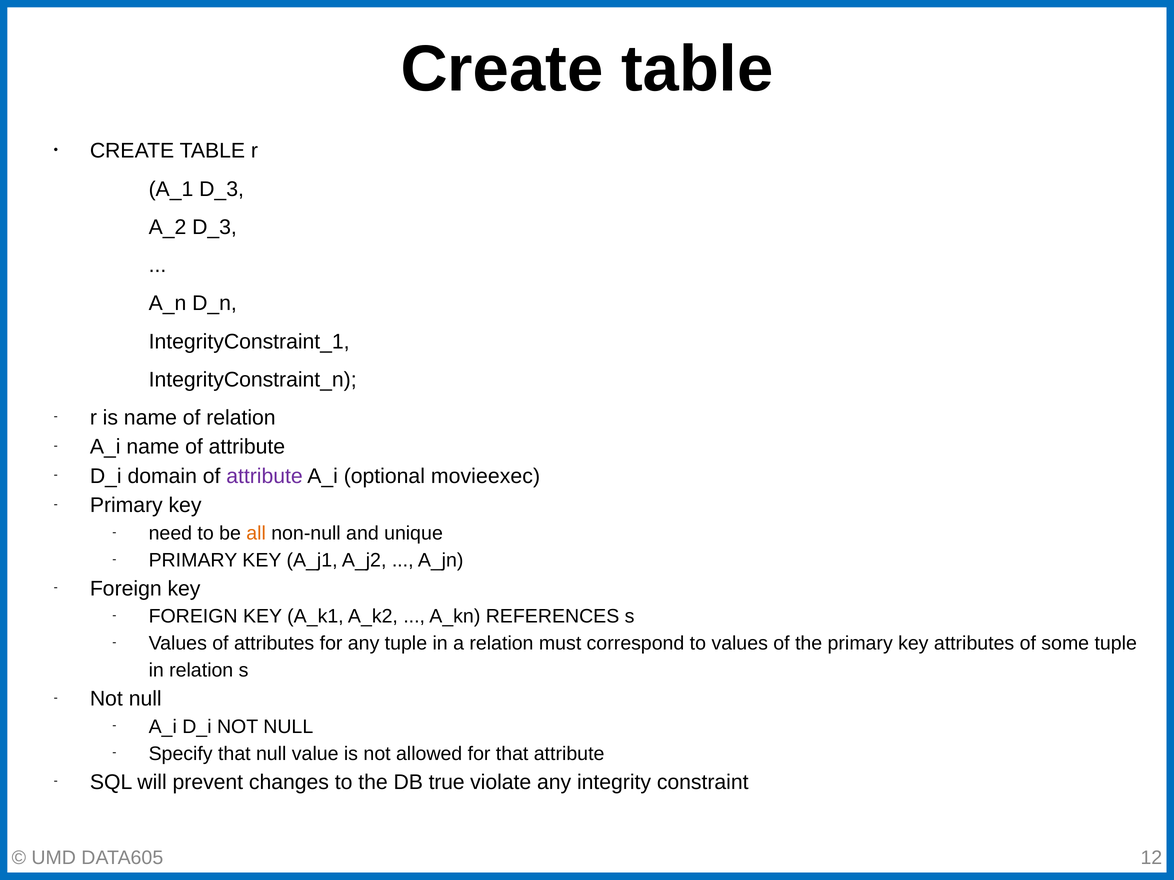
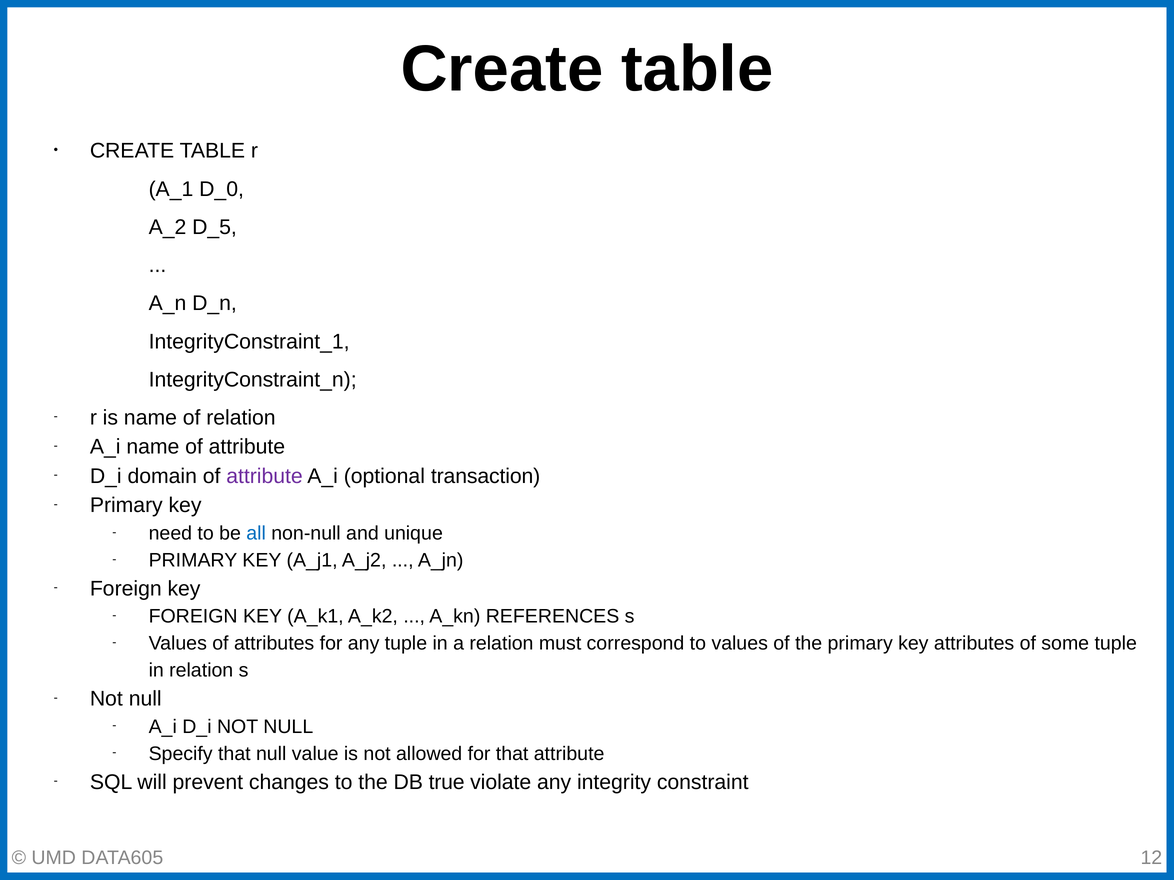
A_1 D_3: D_3 -> D_0 (222, 189)
A_2 D_3: D_3 -> D_5 (215, 227)
movieexec: movieexec -> transaction (486, 477)
all colour: orange -> blue (256, 534)
